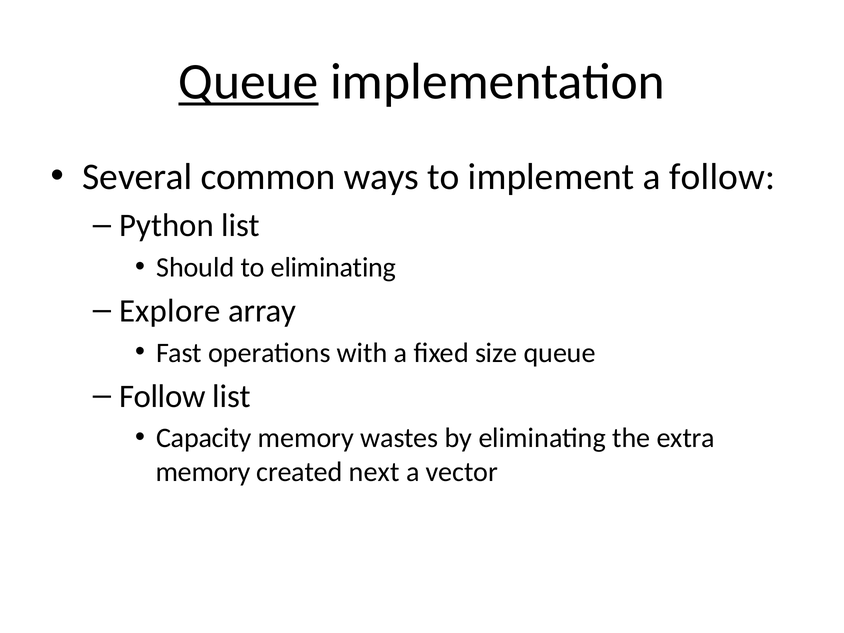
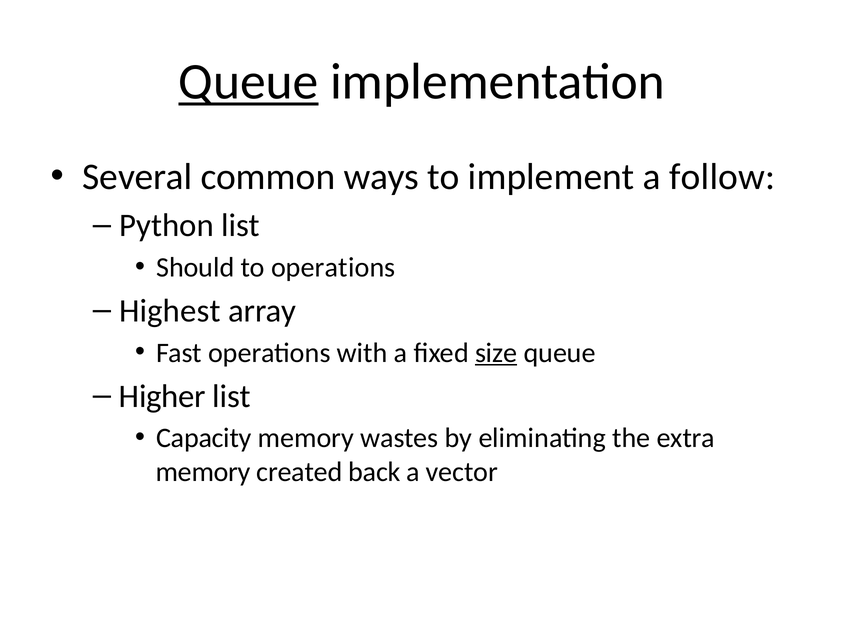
to eliminating: eliminating -> operations (333, 267)
Explore: Explore -> Highest (170, 311)
size underline: none -> present (496, 353)
Follow: Follow -> Higher (162, 396)
next: next -> back (374, 472)
